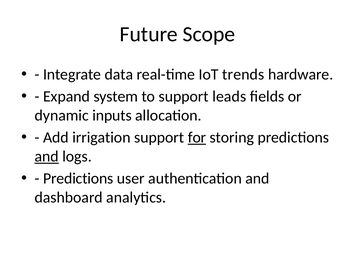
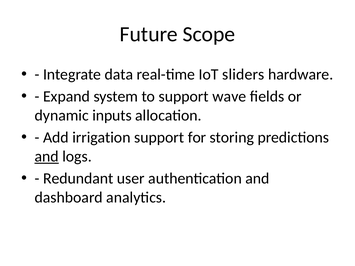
trends: trends -> sliders (243, 74)
leads: leads -> wave (229, 97)
for underline: present -> none (197, 138)
Predictions: Predictions -> Redundant (78, 179)
